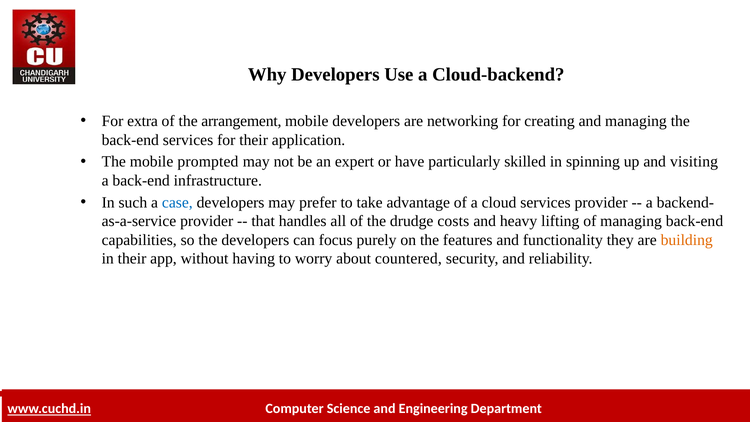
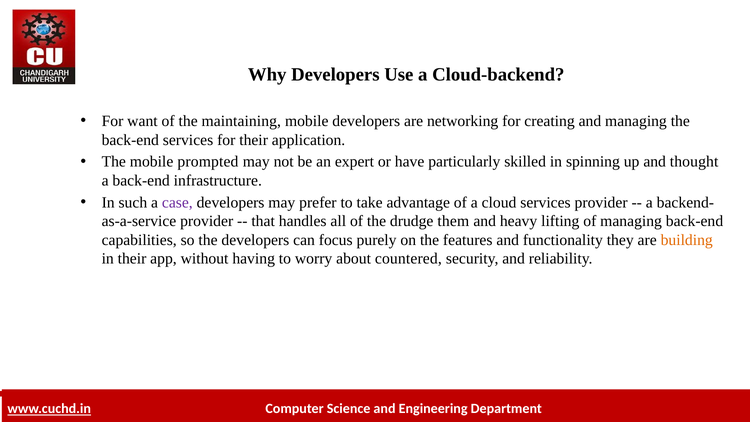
extra: extra -> want (142, 121)
arrangement: arrangement -> maintaining (241, 121)
visiting: visiting -> thought (694, 162)
case colour: blue -> purple (177, 202)
costs: costs -> them (453, 221)
